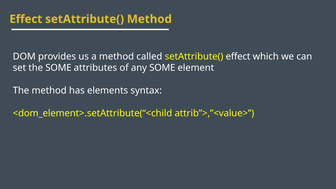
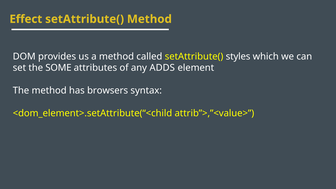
setAttribute( effect: effect -> styles (238, 56)
any SOME: SOME -> ADDS (162, 68)
elements: elements -> browsers (108, 90)
